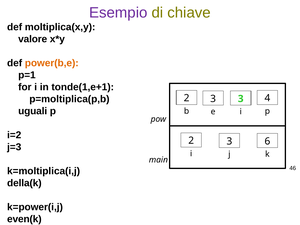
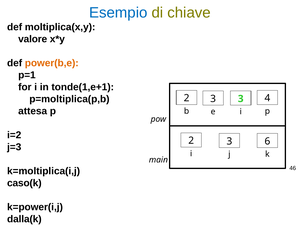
Esempio colour: purple -> blue (118, 13)
uguali: uguali -> attesa (33, 111)
della(k: della(k -> caso(k (24, 183)
even(k: even(k -> dalla(k (24, 219)
